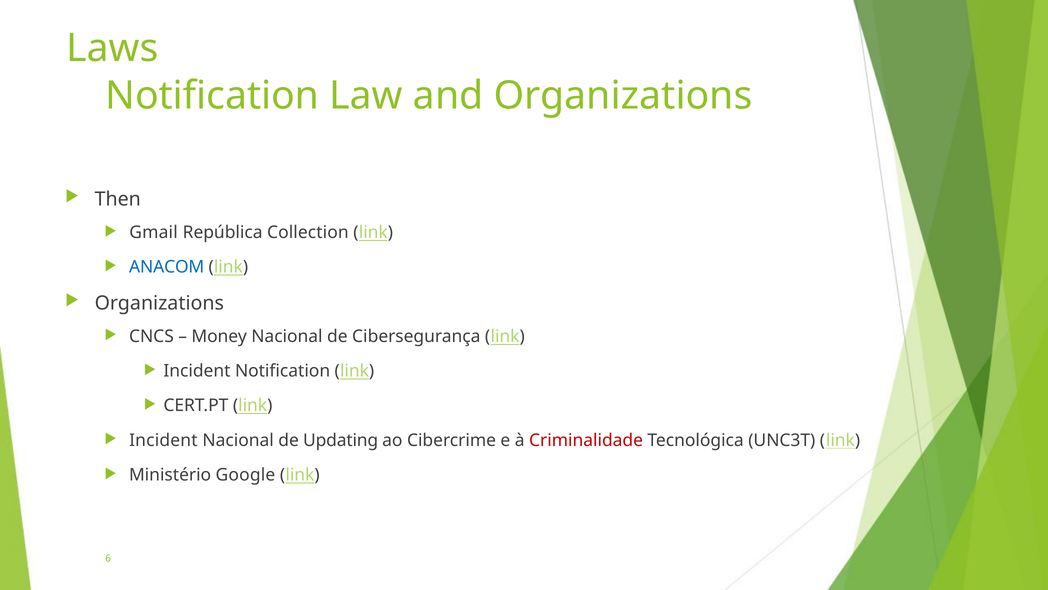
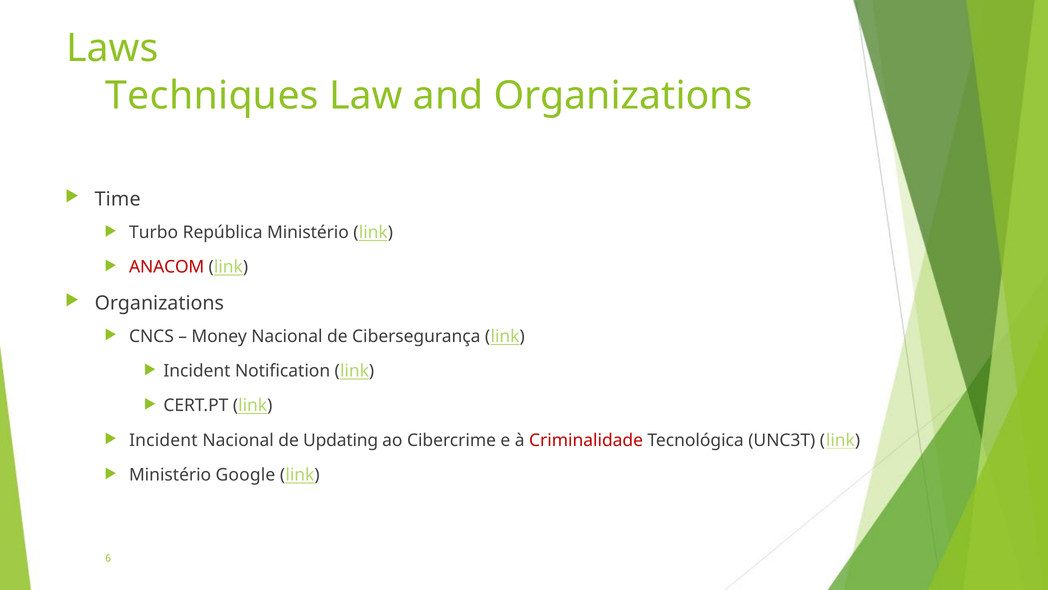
Notification: Notification -> Techniques (212, 96)
Then: Then -> Time (118, 199)
Gmail: Gmail -> Turbo (154, 232)
República Collection: Collection -> Ministério (308, 232)
ANACOM colour: blue -> red (167, 267)
